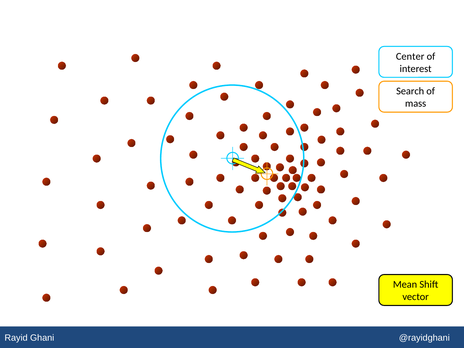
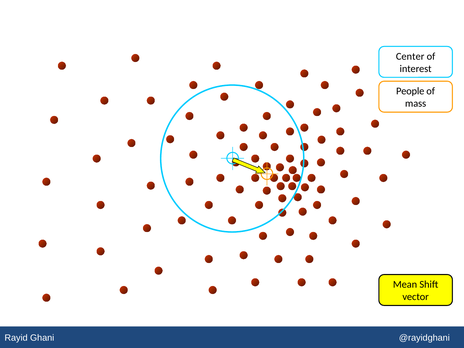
Search: Search -> People (410, 91)
